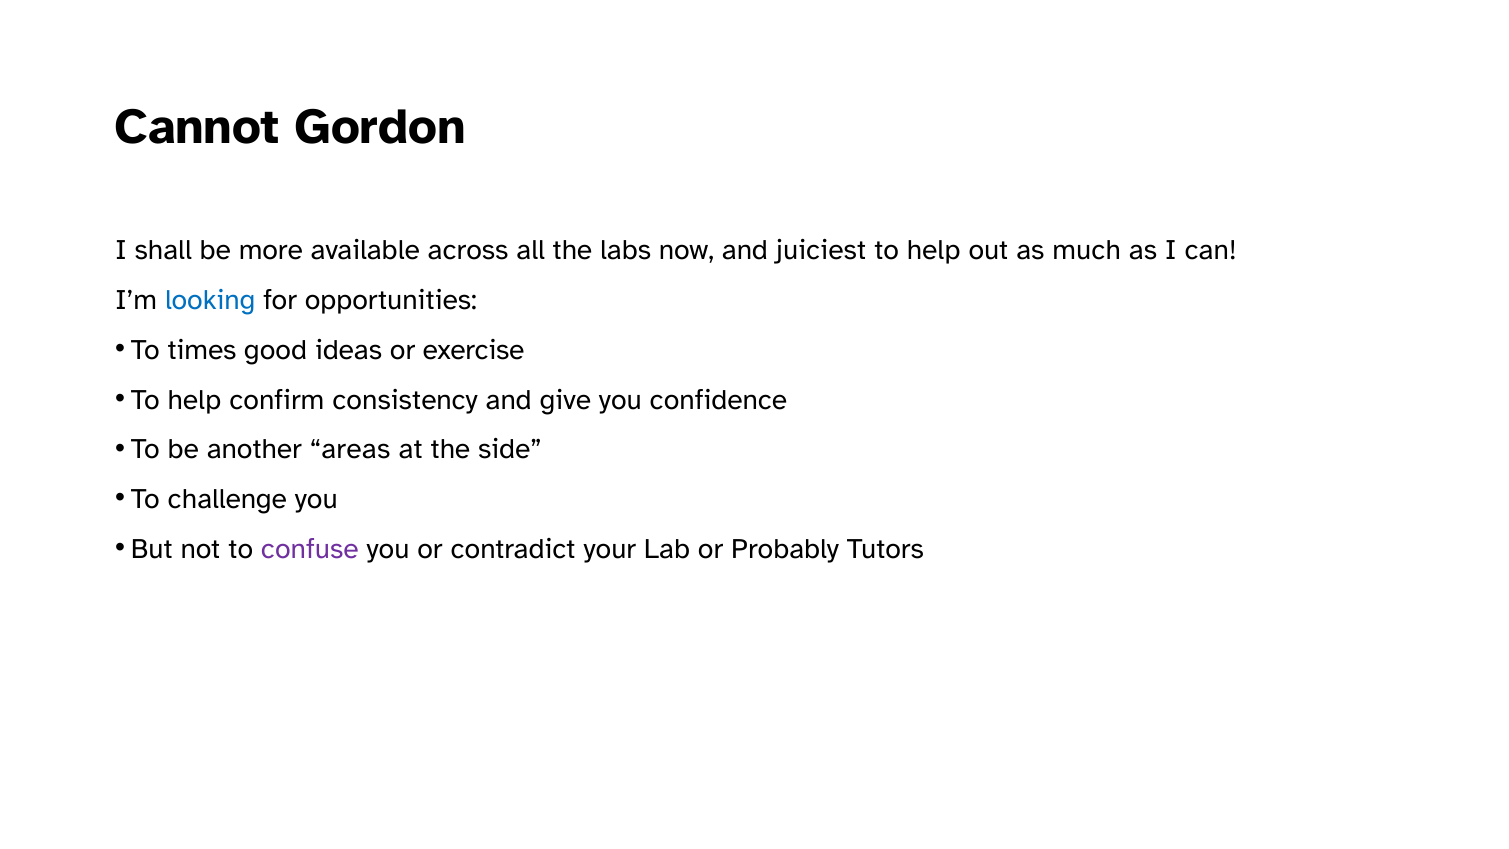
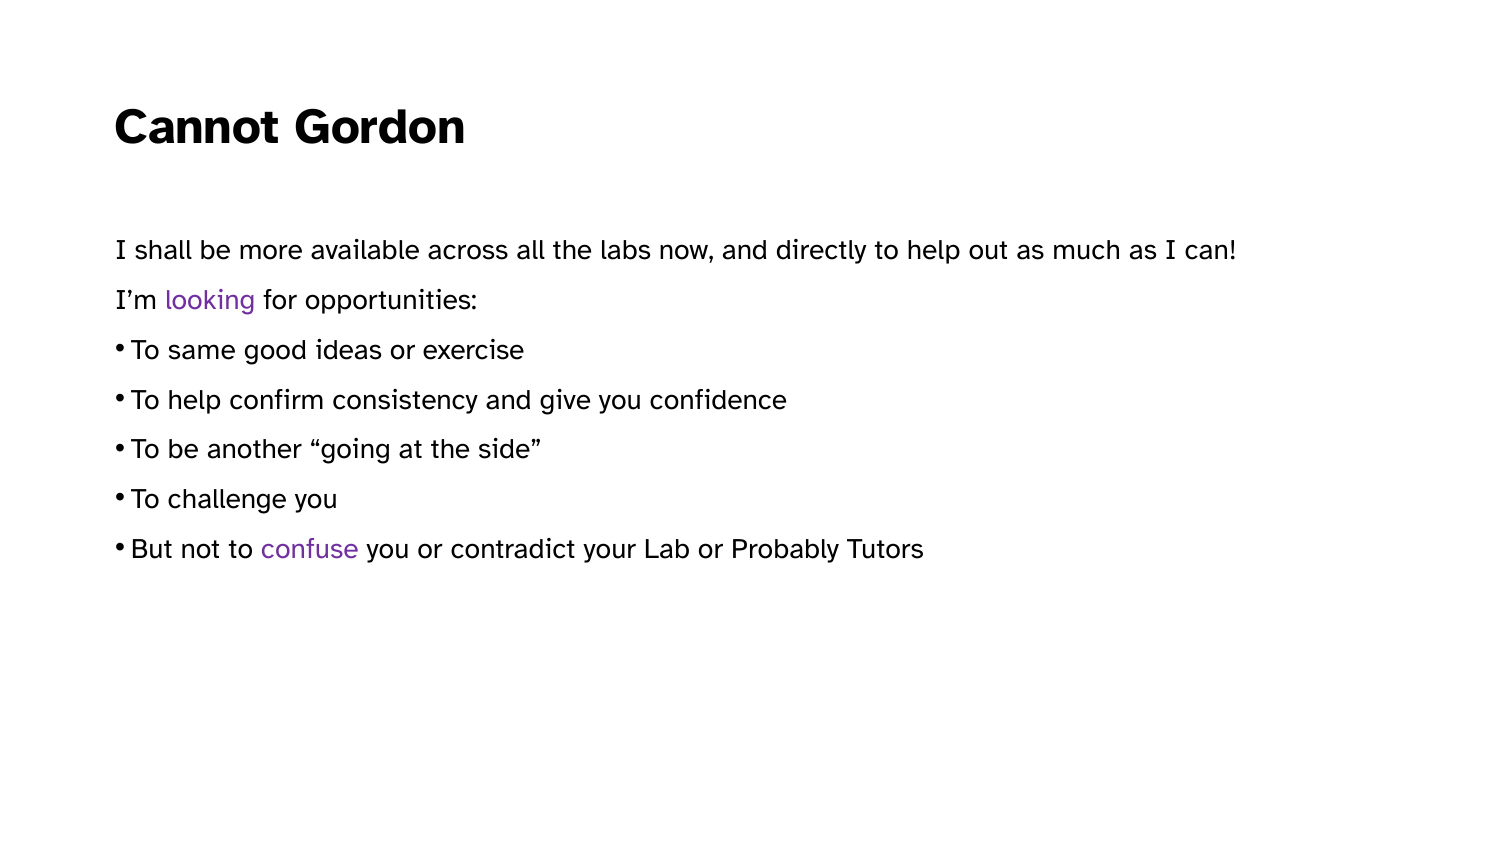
juiciest: juiciest -> directly (821, 251)
looking colour: blue -> purple (210, 300)
times: times -> same (202, 350)
areas: areas -> going (350, 449)
